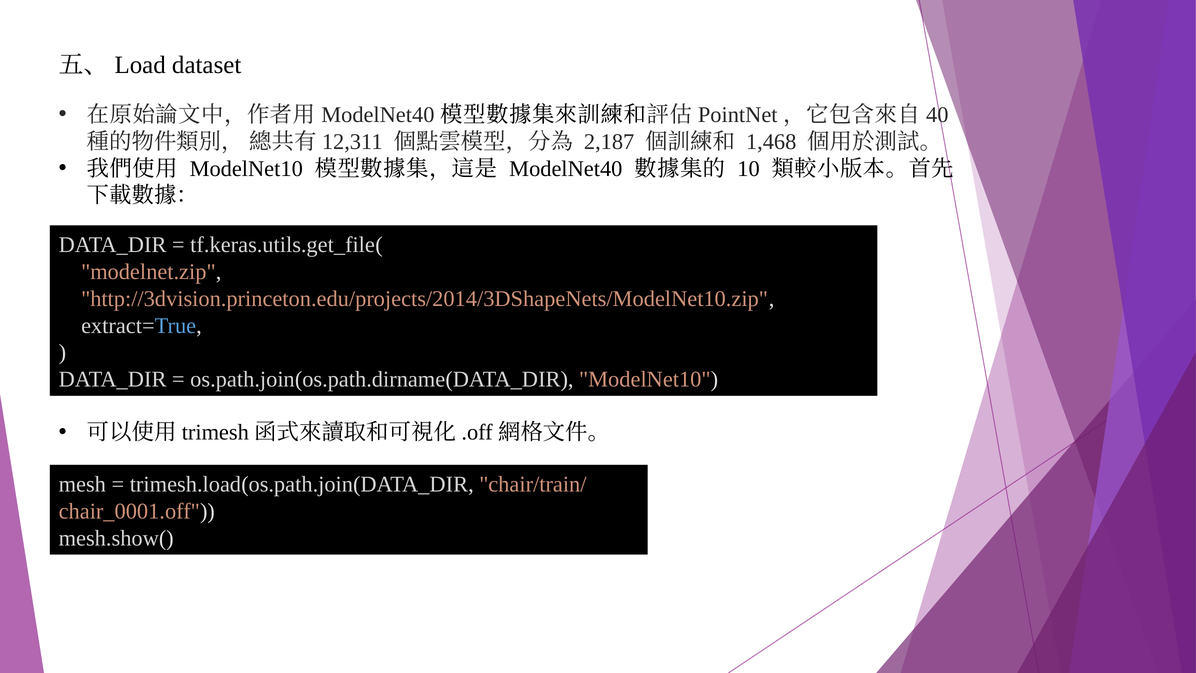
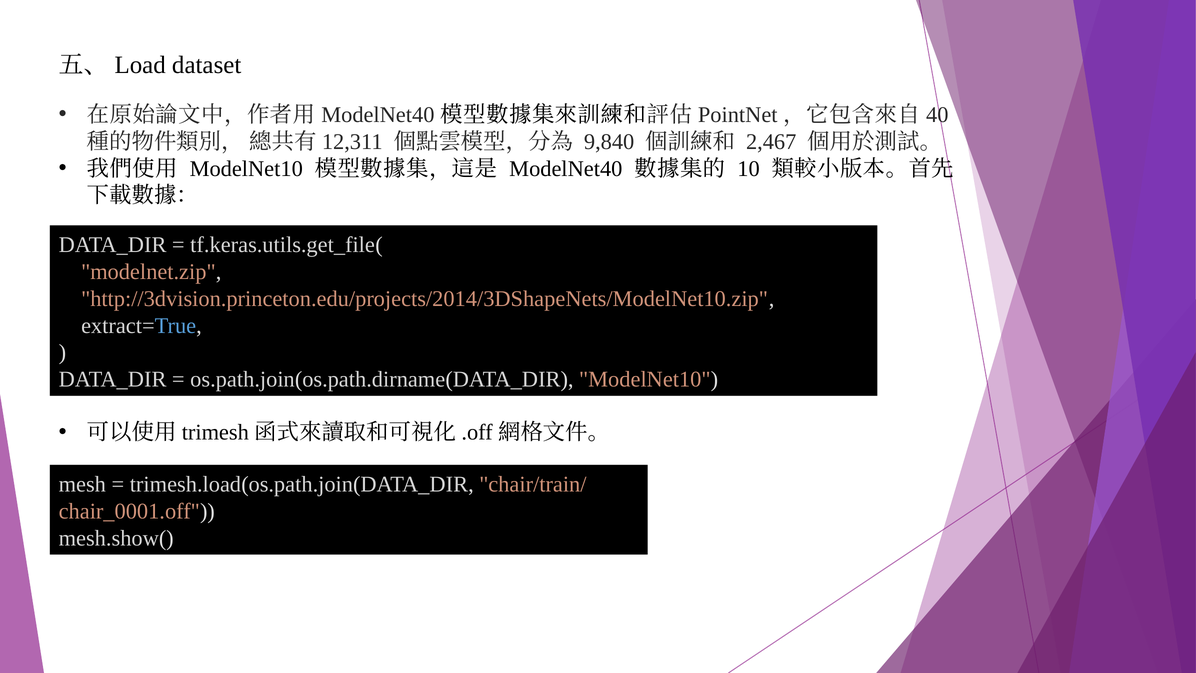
2,187: 2,187 -> 9,840 (609, 142)
1,468: 1,468 -> 2,467 (771, 142)
